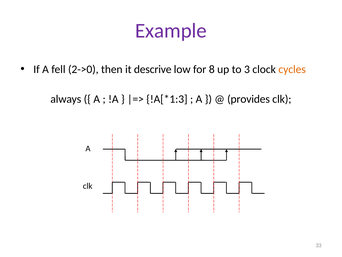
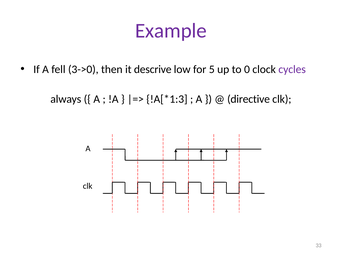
2->0: 2->0 -> 3->0 (83, 69)
8: 8 -> 5 (212, 69)
3: 3 -> 0 (247, 69)
cycles colour: orange -> purple (292, 69)
provides: provides -> directive (249, 99)
